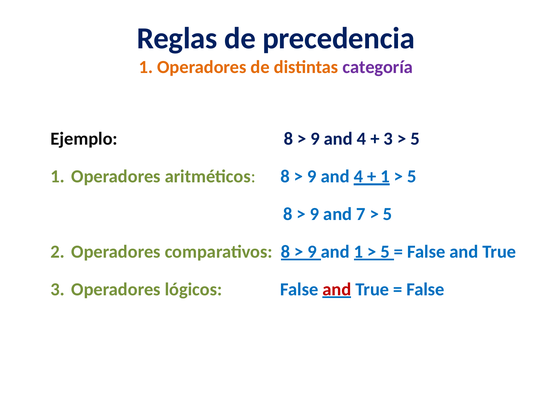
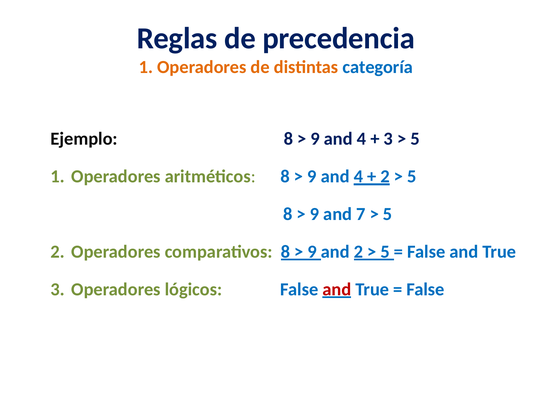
categoría colour: purple -> blue (378, 67)
1: 1 -> 2 (385, 177)
and 1: 1 -> 2 (359, 252)
